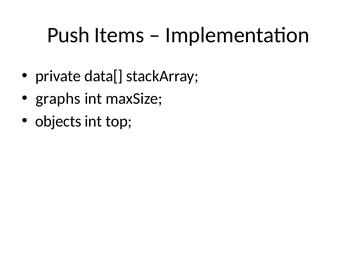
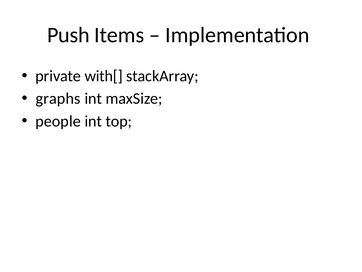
data[: data[ -> with[ (104, 76)
objects: objects -> people (58, 121)
